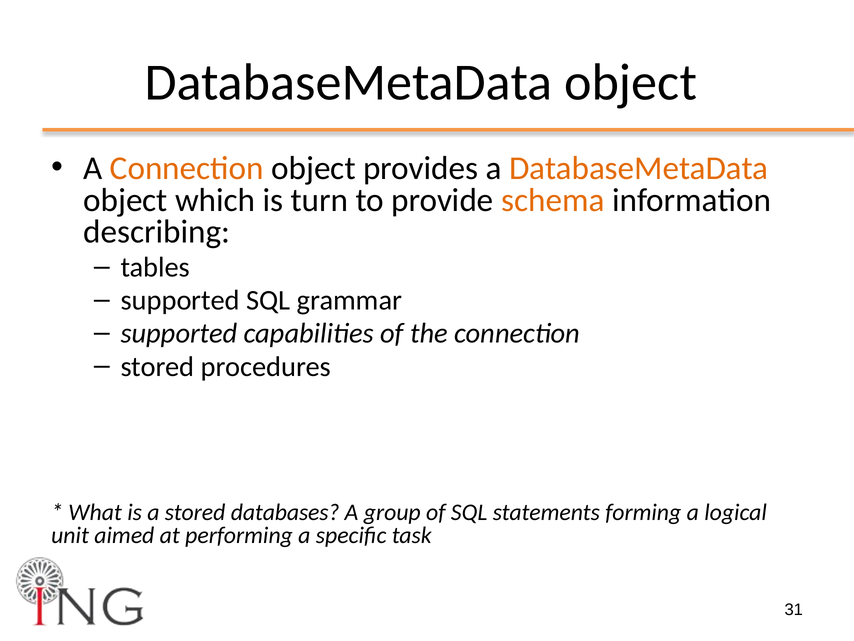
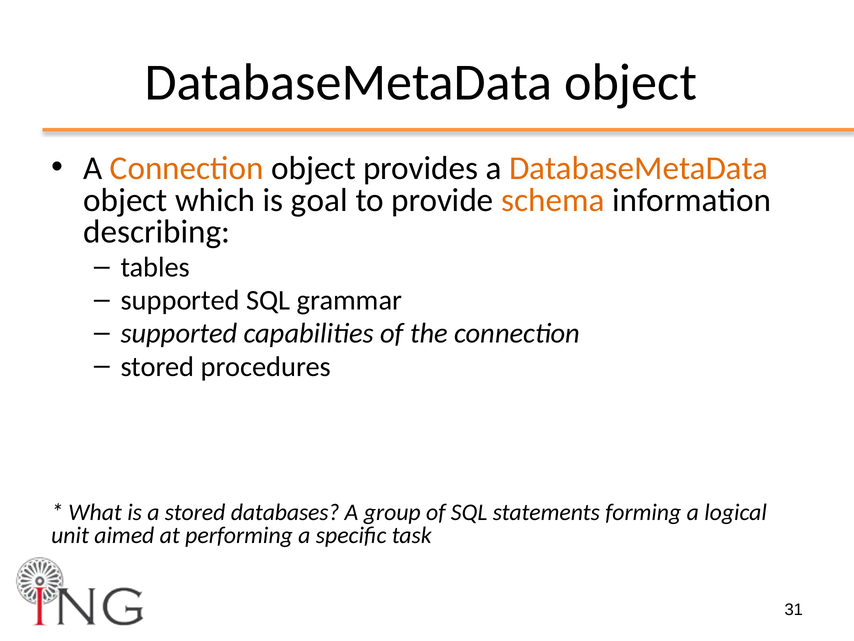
turn: turn -> goal (319, 200)
